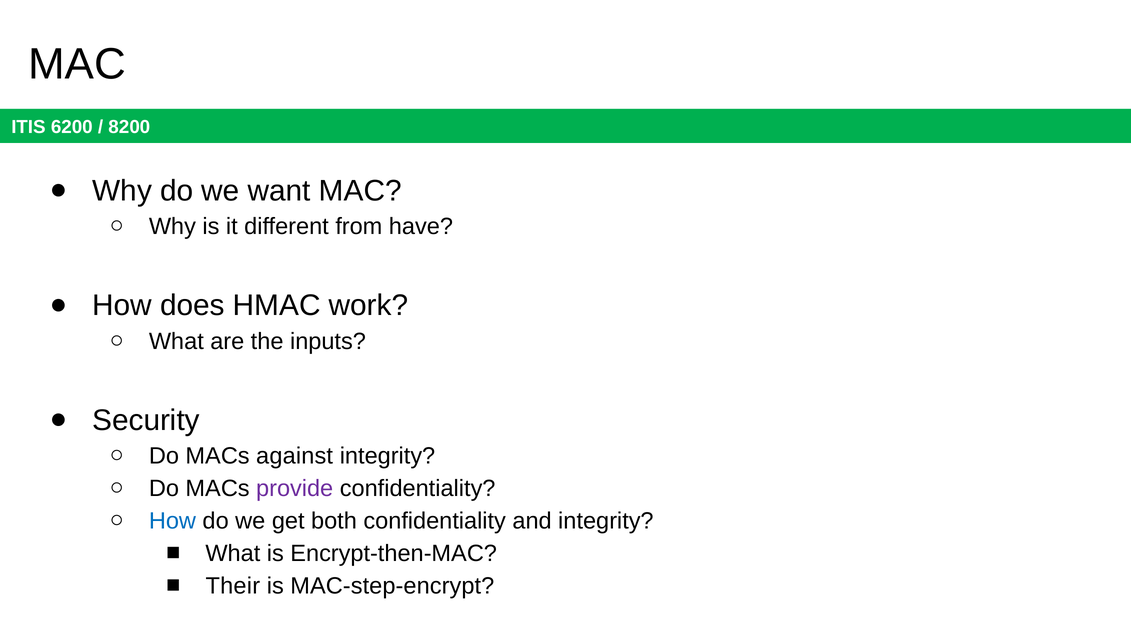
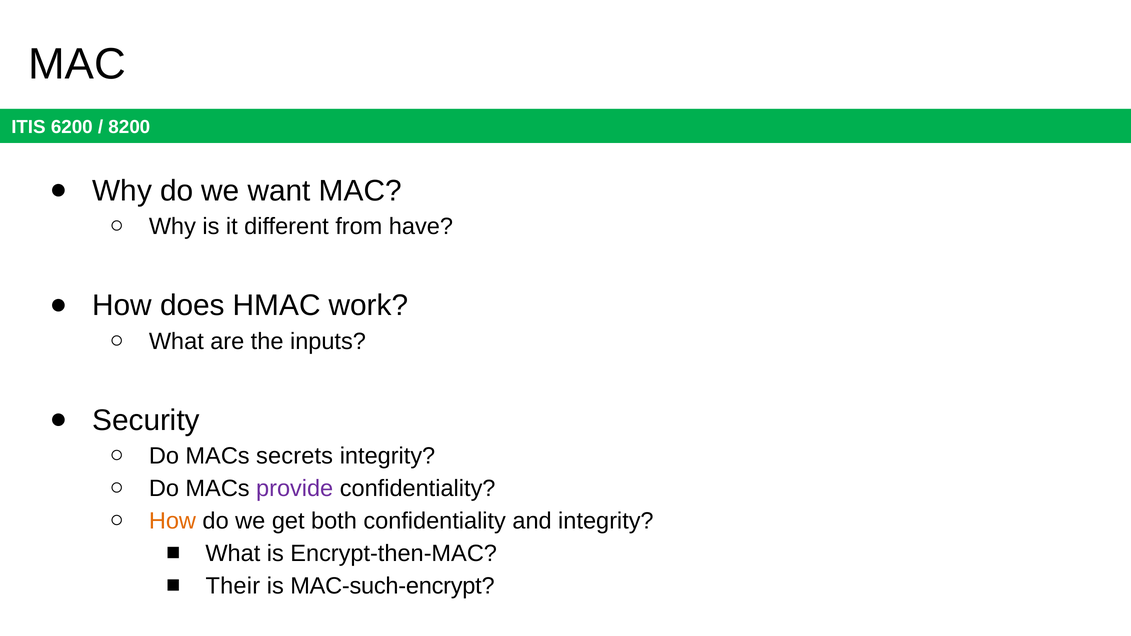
against: against -> secrets (295, 456)
How colour: blue -> orange (172, 521)
MAC-step-encrypt: MAC-step-encrypt -> MAC-such-encrypt (392, 586)
